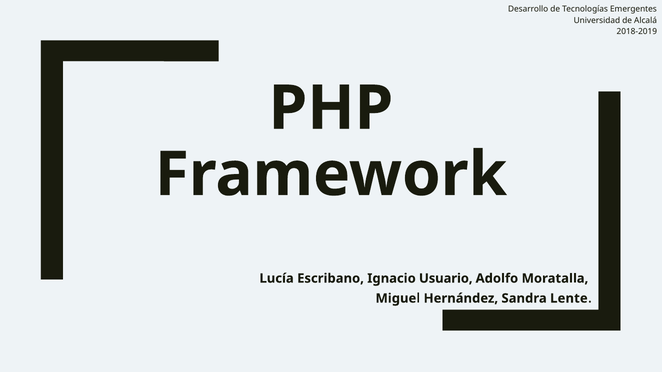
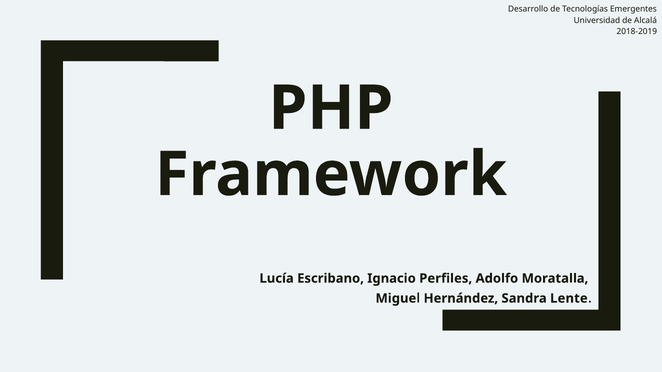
Usuario: Usuario -> Perfiles (446, 279)
